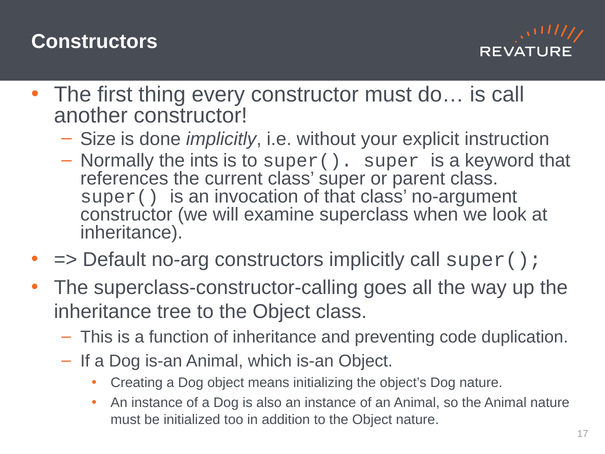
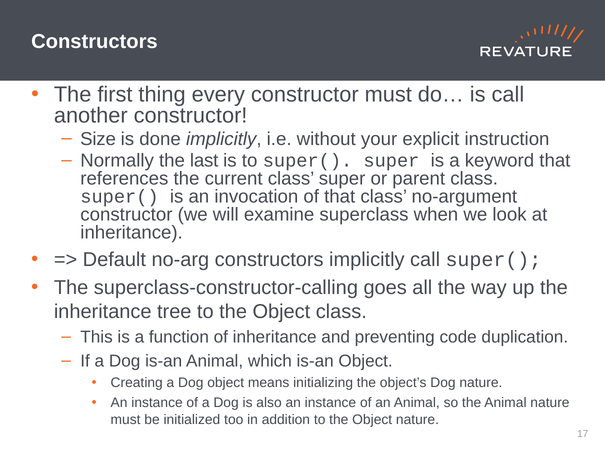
ints: ints -> last (204, 161)
